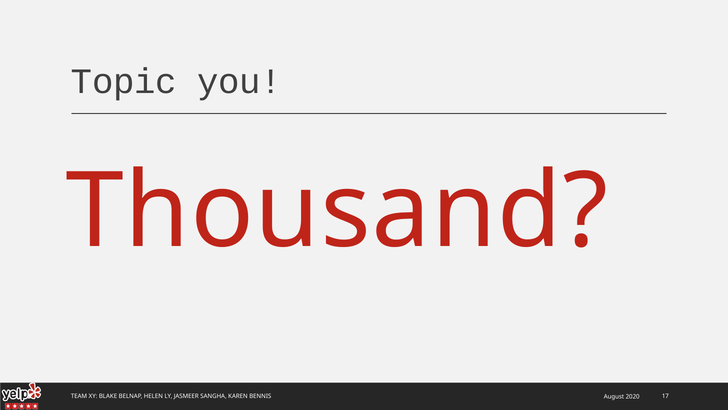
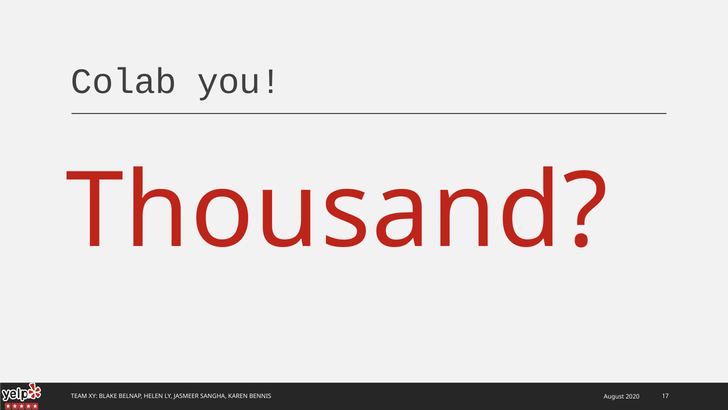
Topic: Topic -> Colab (124, 82)
